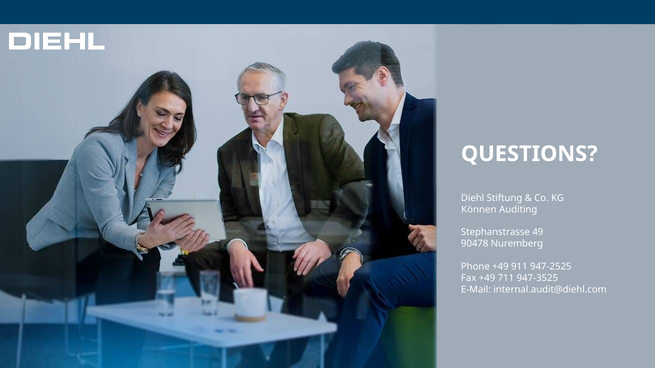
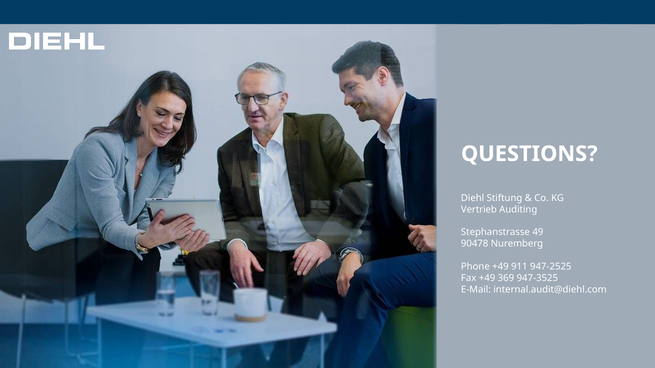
Können: Können -> Vertrieb (479, 210)
711: 711 -> 369 (506, 278)
